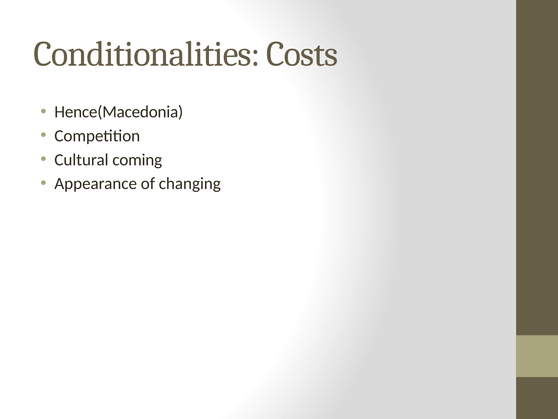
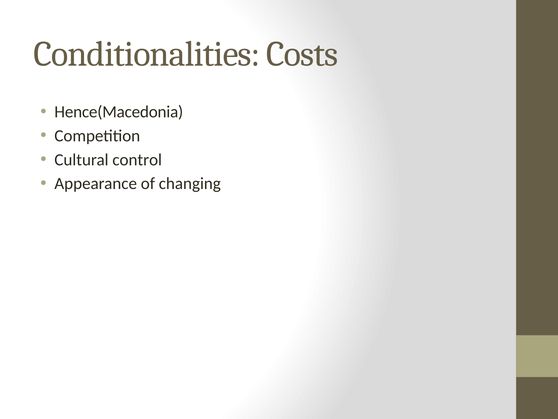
coming: coming -> control (137, 160)
